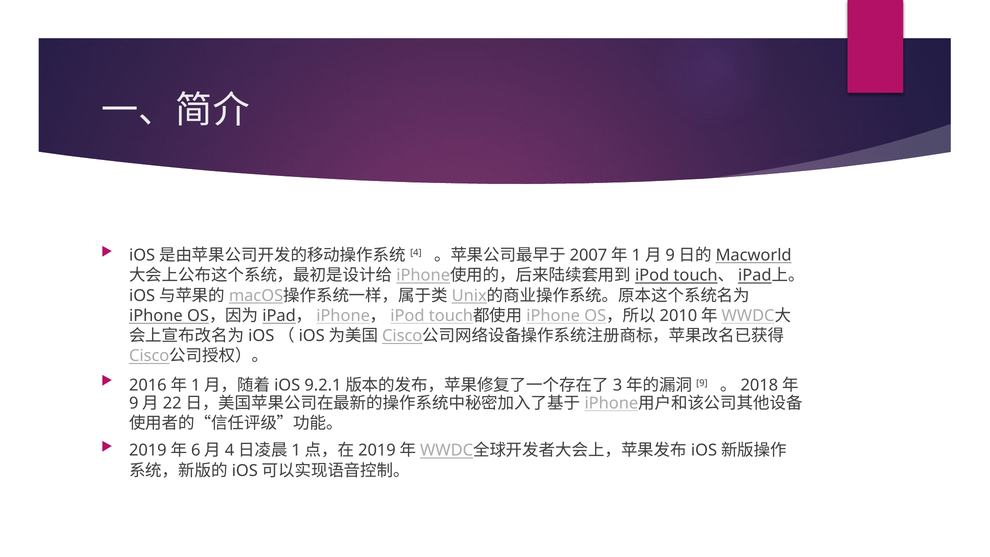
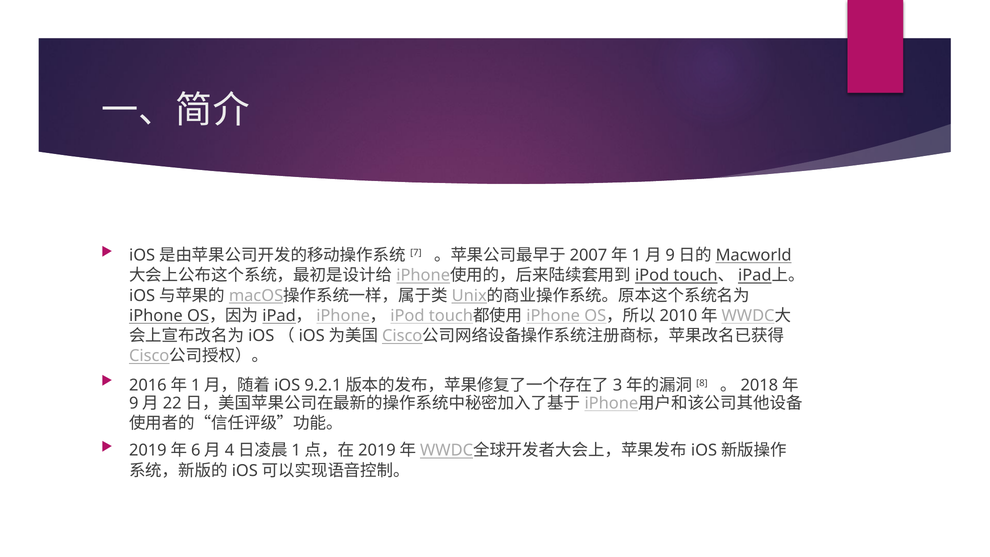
4: 4 -> 7 (416, 253)
9: 9 -> 8 (702, 383)
